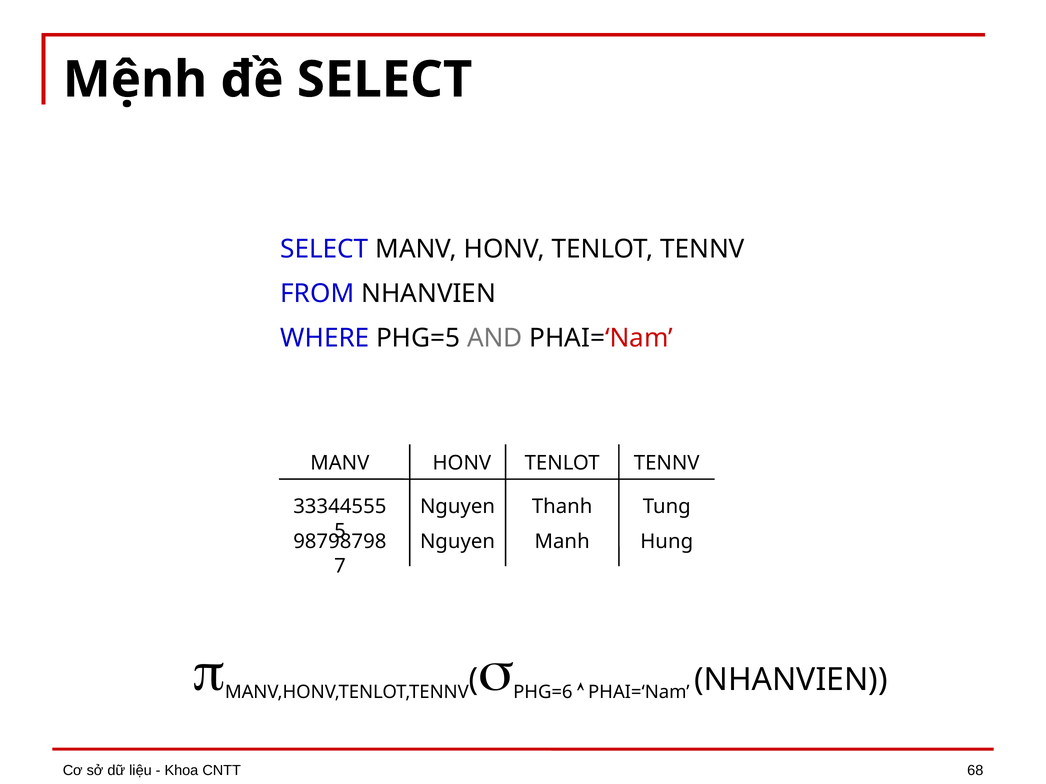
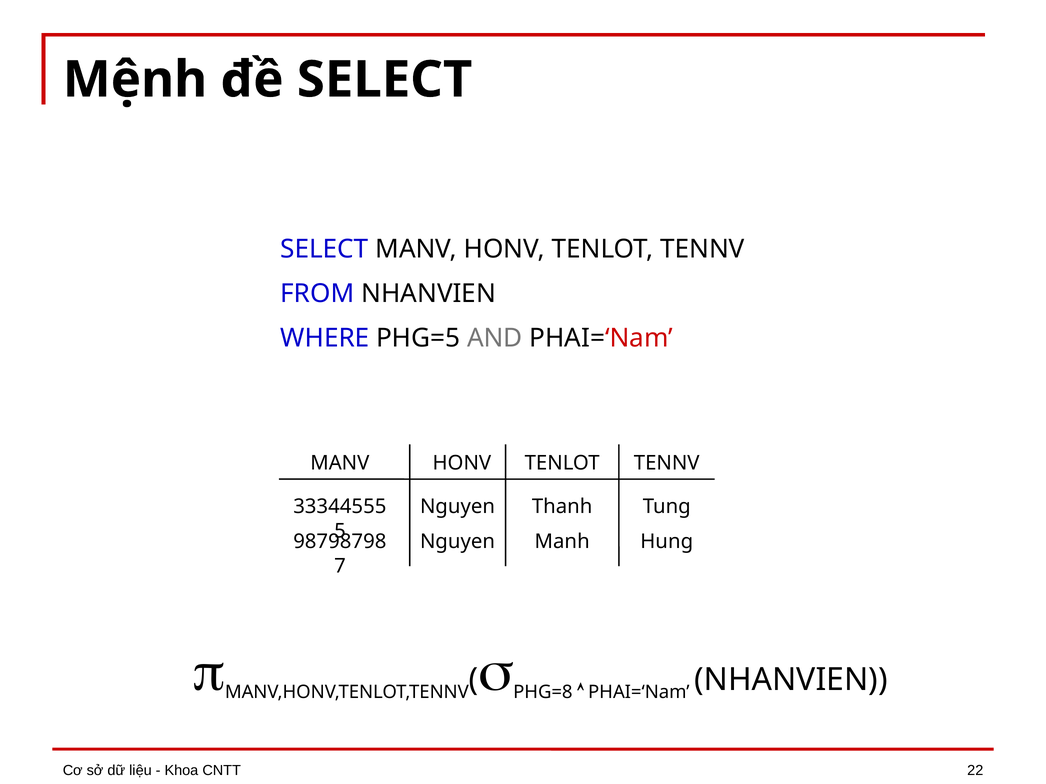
PHG=6: PHG=6 -> PHG=8 (543, 693)
68: 68 -> 22 (975, 771)
